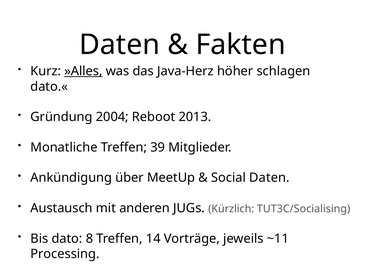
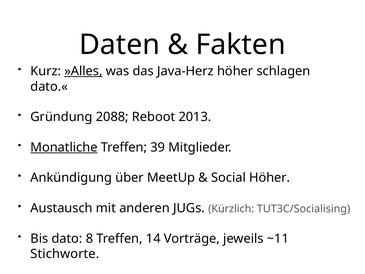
2004: 2004 -> 2088 (112, 117)
Monatliche underline: none -> present (64, 147)
Social Daten: Daten -> Höher (270, 178)
Processing: Processing -> Stichworte (65, 254)
